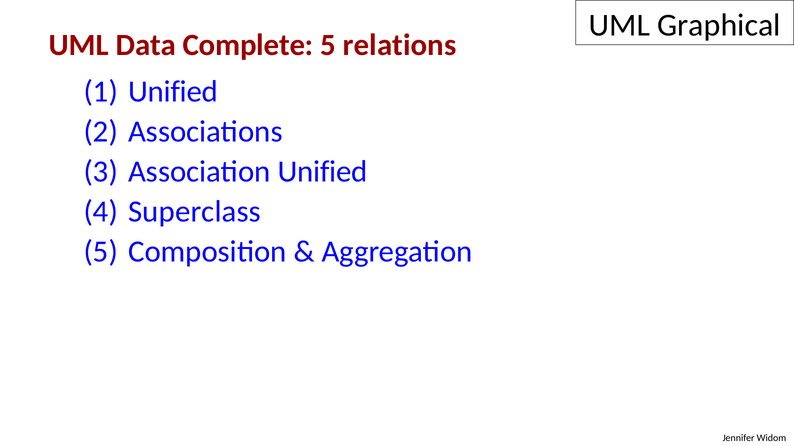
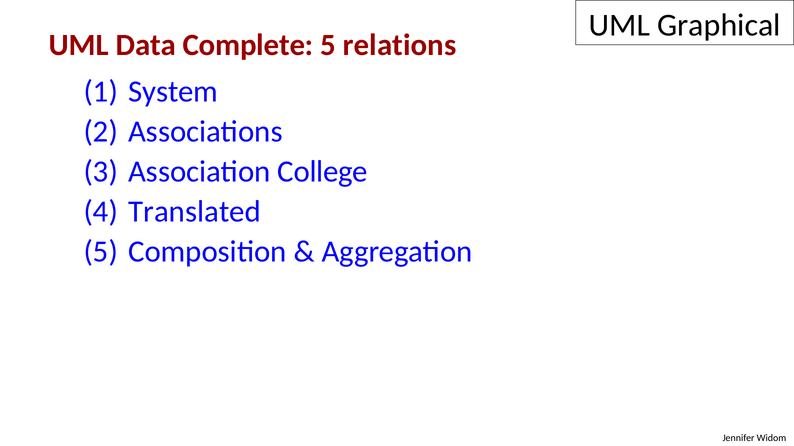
Unified: Unified -> System (173, 92)
Association Unified: Unified -> College (323, 172)
Superclass: Superclass -> Translated (195, 212)
